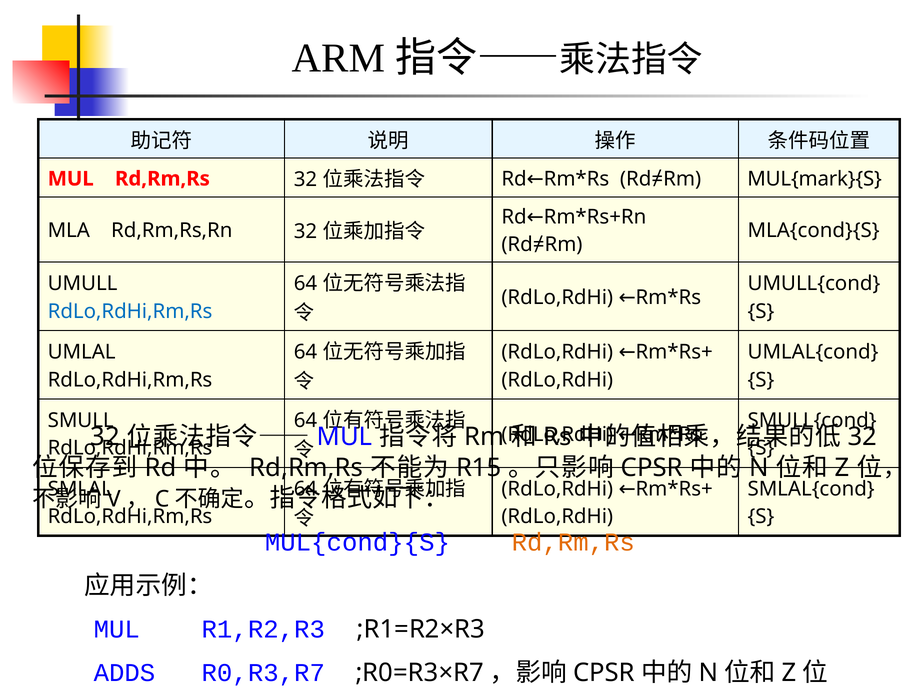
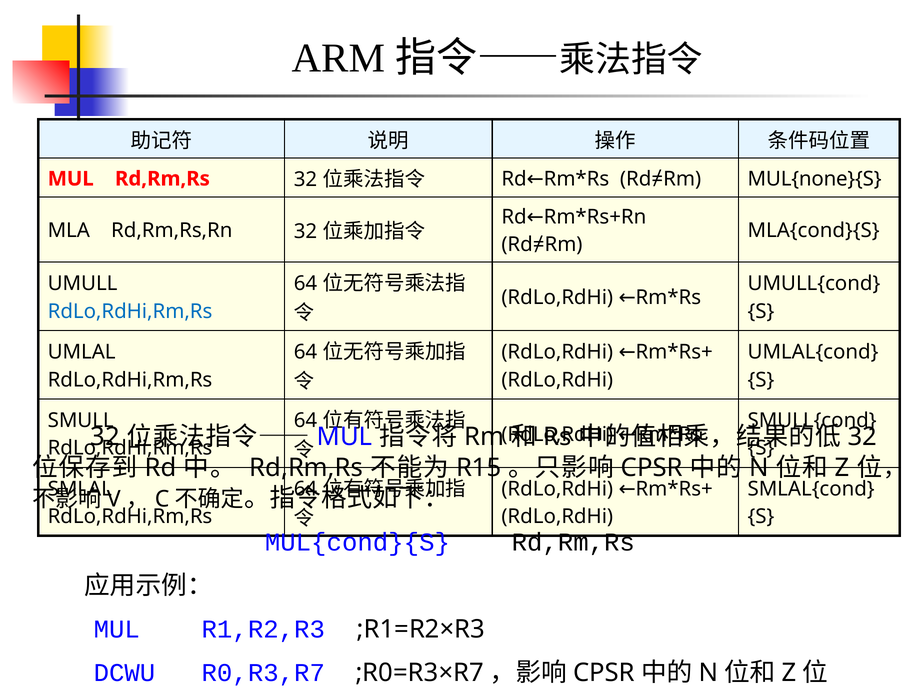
MUL{mark}{S: MUL{mark}{S -> MUL{none}{S (815, 179)
Rd,Rm,Rs colour: orange -> black (573, 542)
ADDS: ADDS -> DCWU (124, 673)
